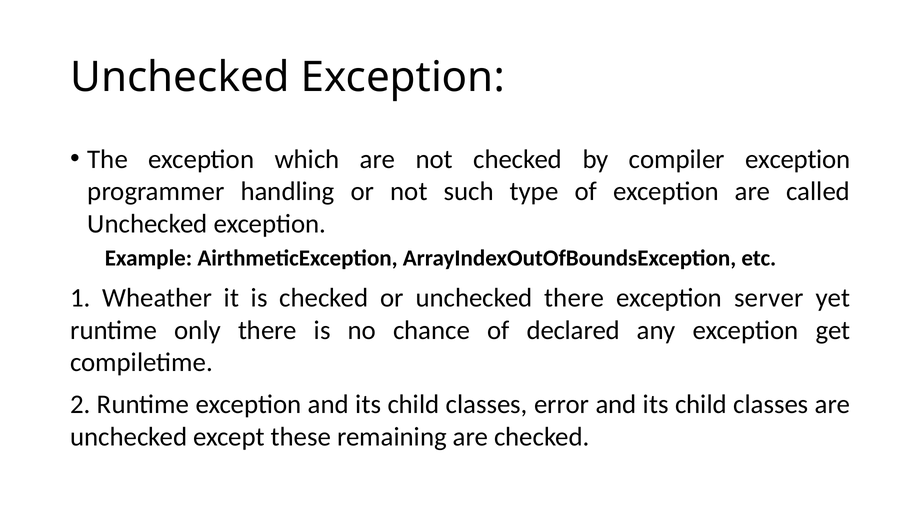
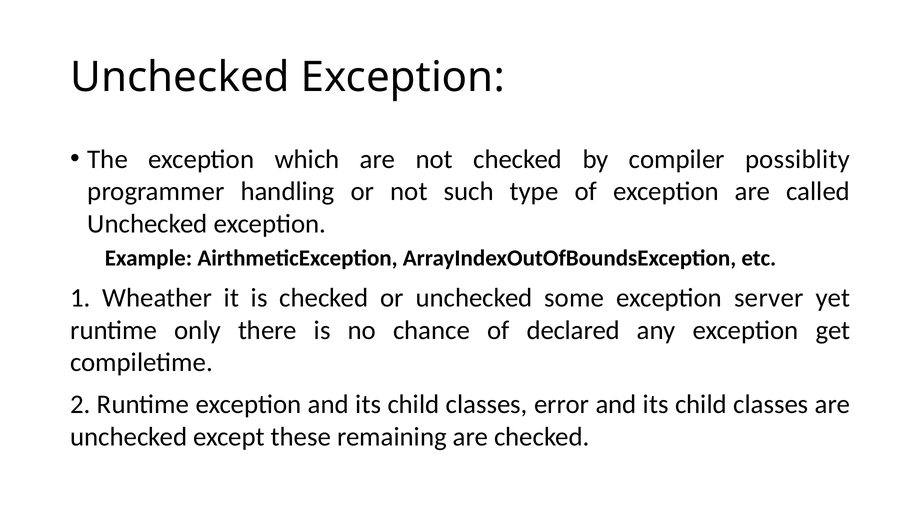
compiler exception: exception -> possiblity (798, 159)
unchecked there: there -> some (574, 298)
